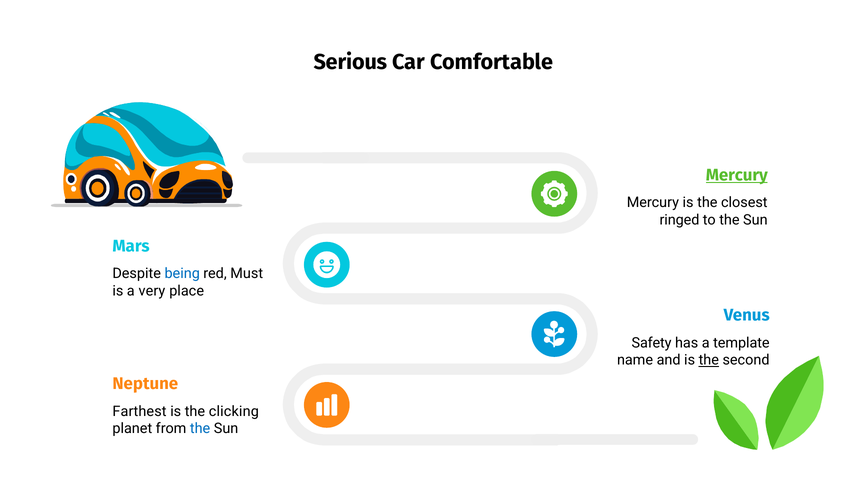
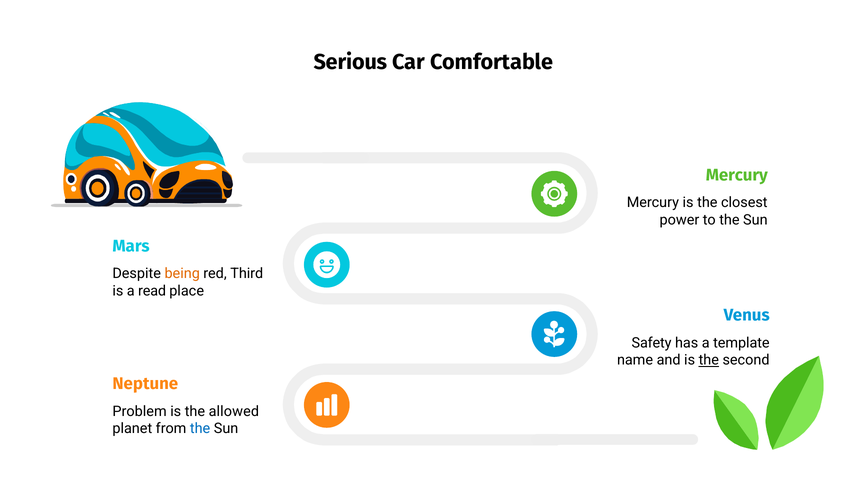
Mercury underline: present -> none (737, 175)
ringed: ringed -> power (679, 220)
being colour: blue -> orange (182, 273)
Must: Must -> Third (247, 273)
very: very -> read (152, 291)
Farthest: Farthest -> Problem (140, 411)
clicking: clicking -> allowed (234, 411)
